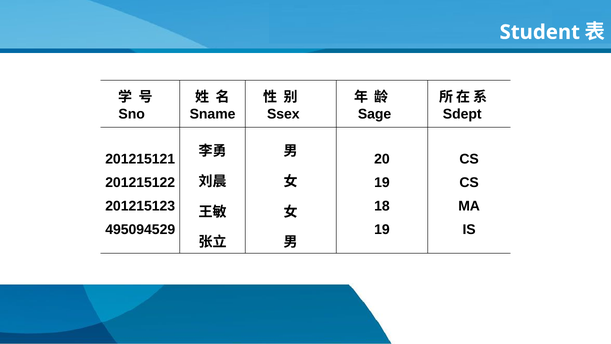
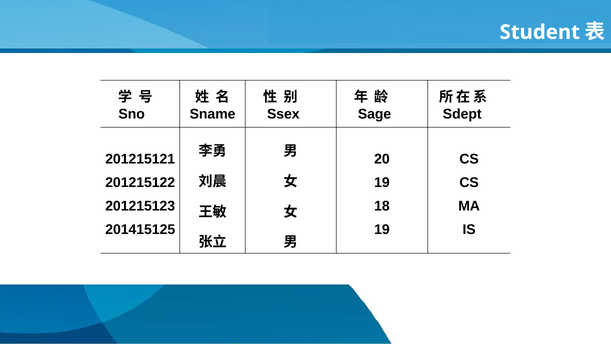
495094529: 495094529 -> 201415125 (140, 229)
